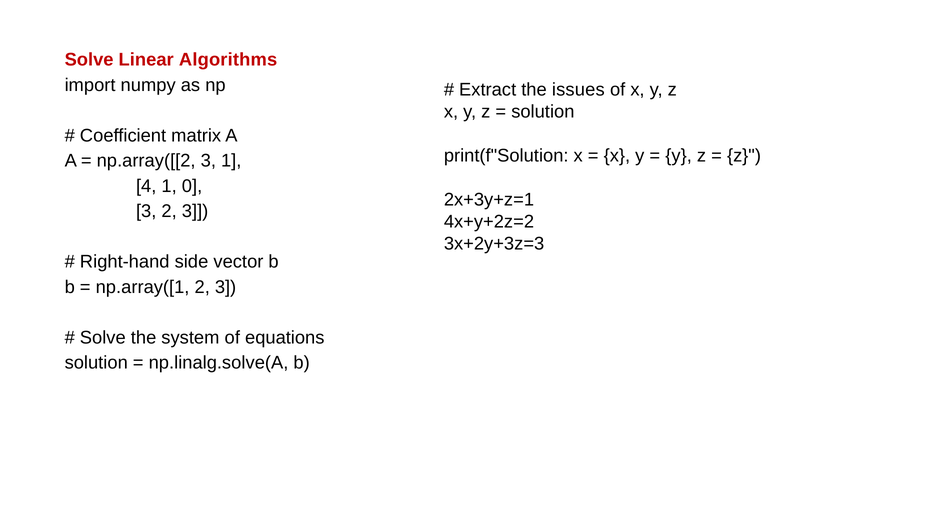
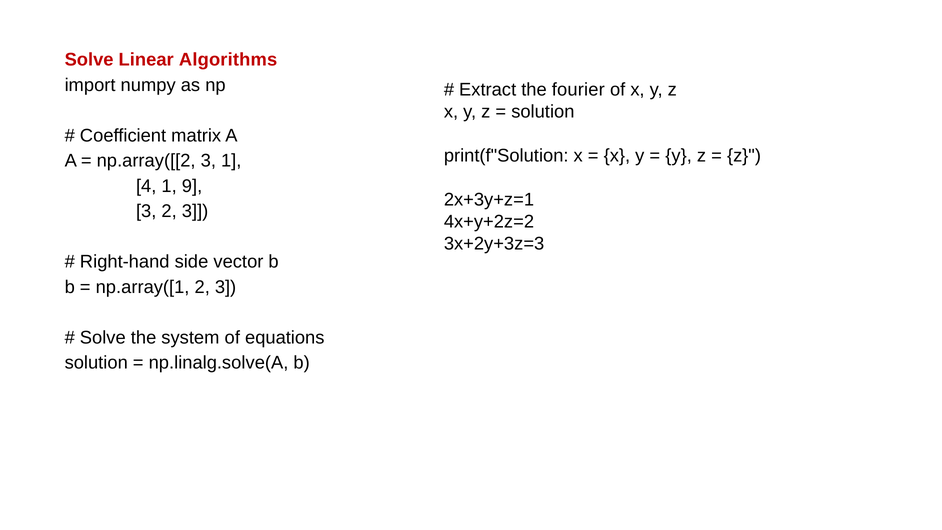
issues: issues -> fourier (578, 90)
0: 0 -> 9 (192, 186)
